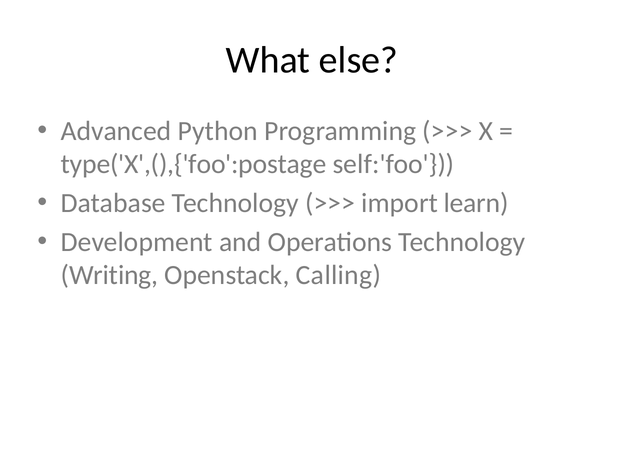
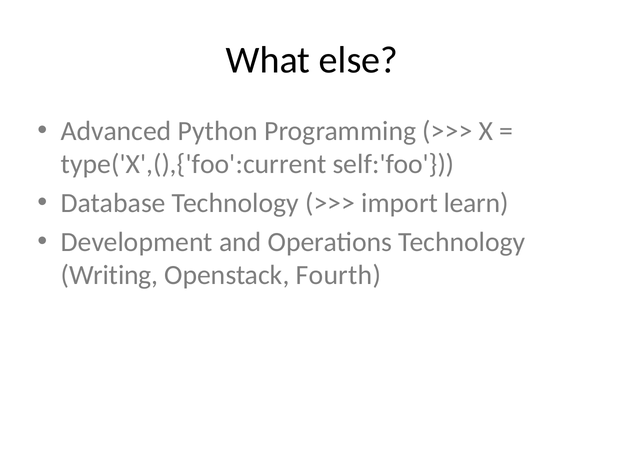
type('X',(),{'foo':postage: type('X',(),{'foo':postage -> type('X',(),{'foo':current (194, 164)
Calling: Calling -> Fourth (338, 275)
